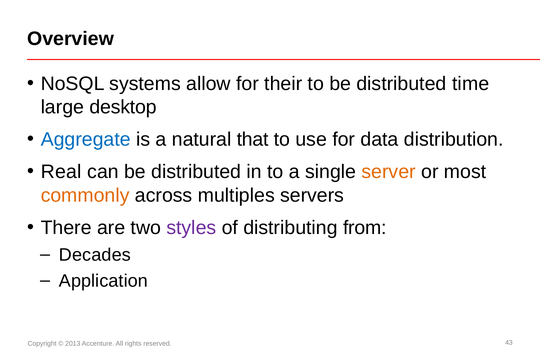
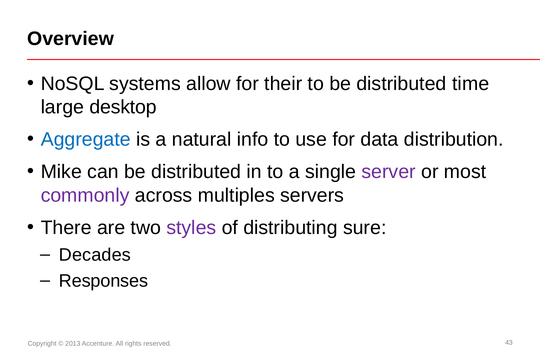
that: that -> info (253, 140)
Real: Real -> Mike (61, 172)
server colour: orange -> purple (389, 172)
commonly colour: orange -> purple (85, 195)
from: from -> sure (365, 228)
Application: Application -> Responses (104, 281)
